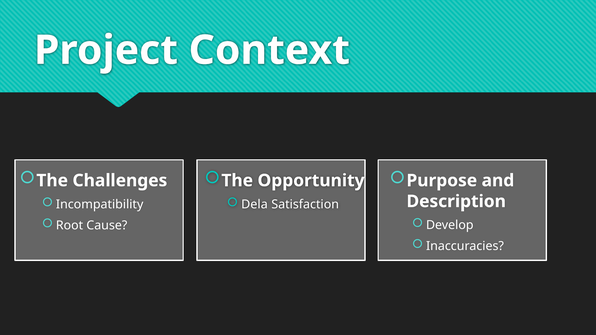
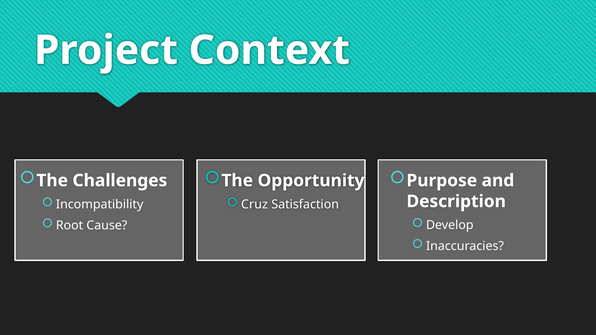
Dela: Dela -> Cruz (254, 204)
